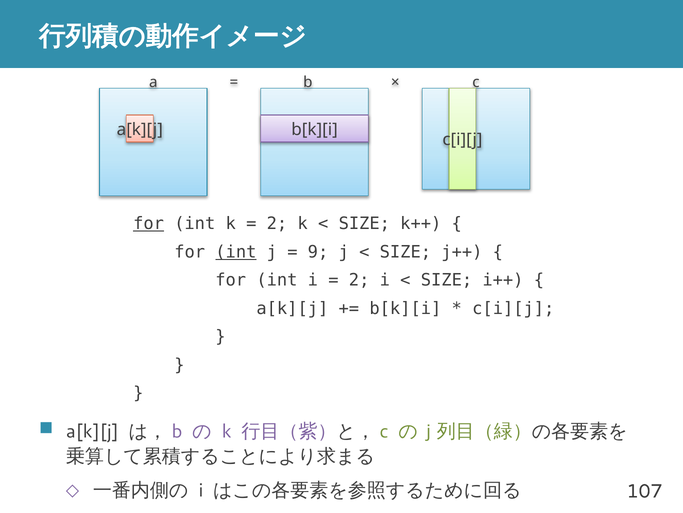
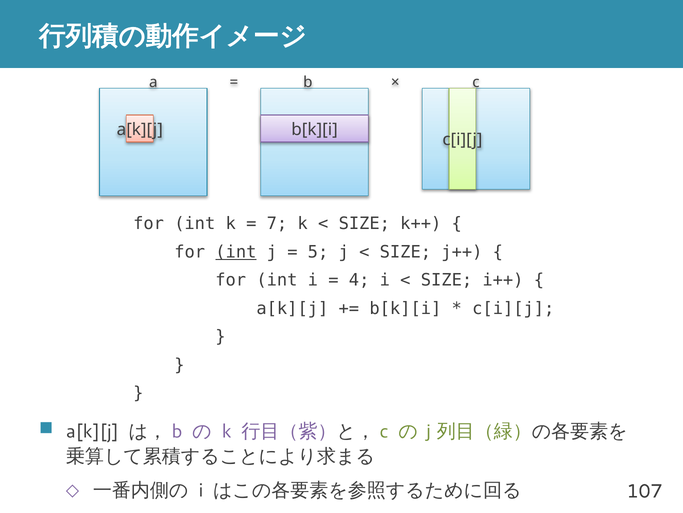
for underline: present -> none (149, 223)
2: 2 -> 7 (277, 223)
9: 9 -> 5 (318, 252)
2: 2 -> 4 (359, 280)
